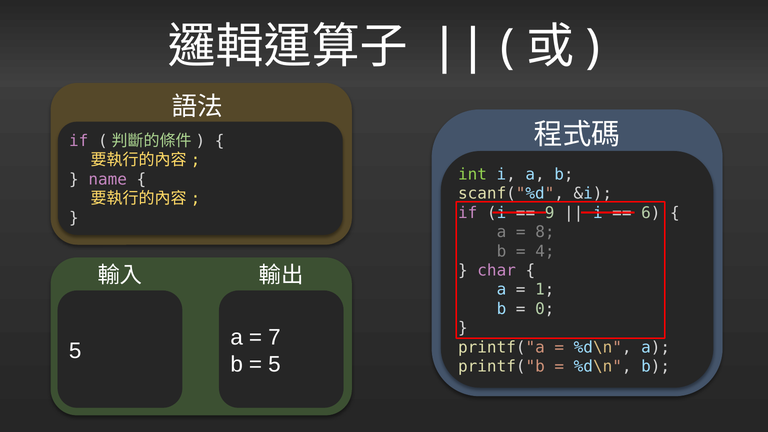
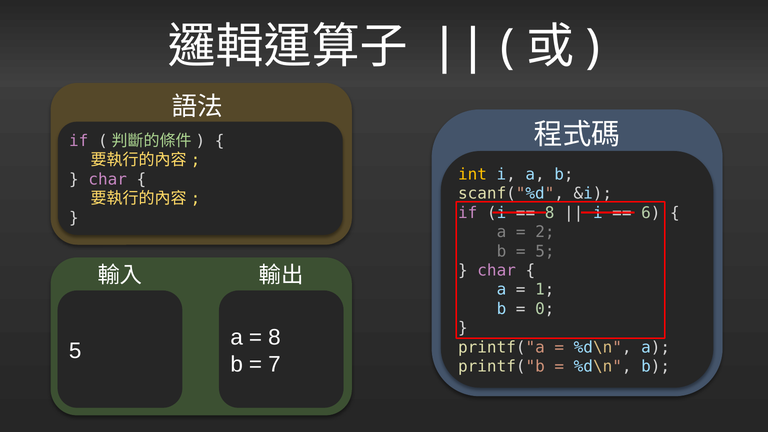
int colour: light green -> yellow (473, 174)
name: name -> char (108, 179)
9: 9 -> 8 (550, 213)
8: 8 -> 2 (545, 232)
4: 4 -> 5 (545, 251)
7: 7 -> 8 (274, 337)
5: 5 -> 7 (274, 364)
